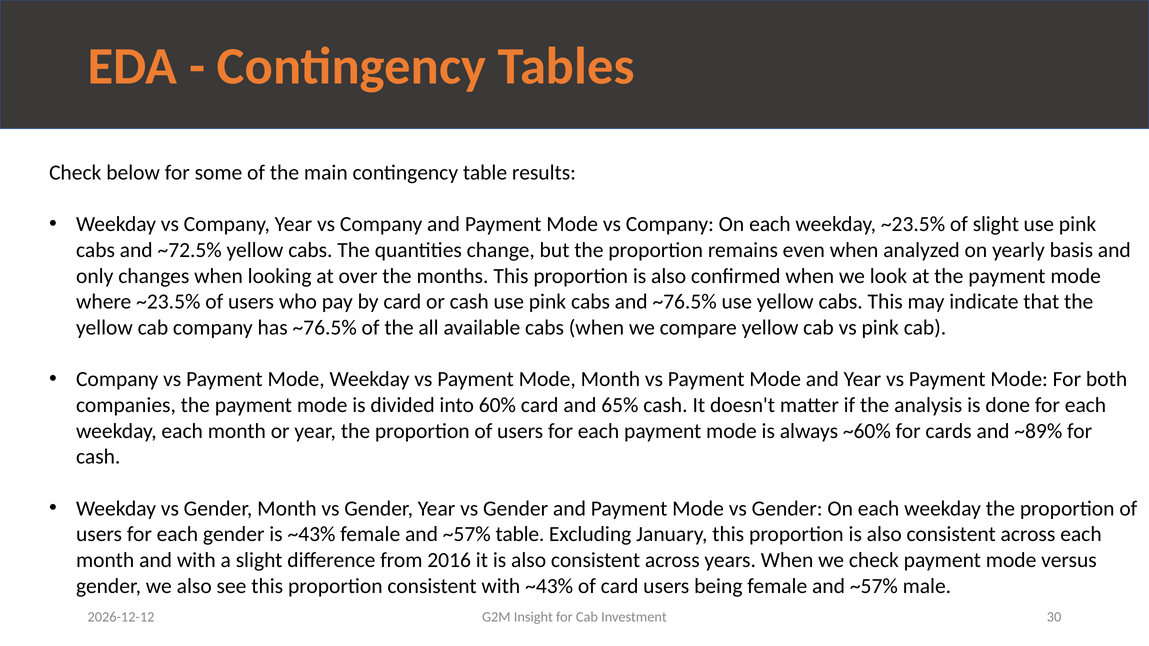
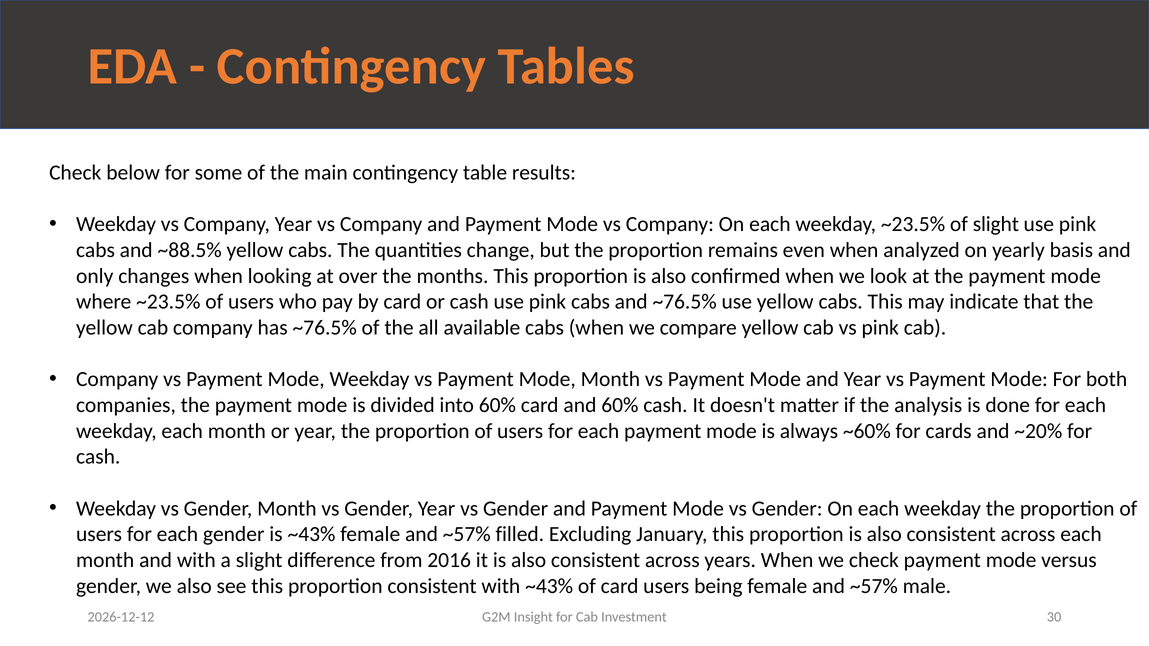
~72.5%: ~72.5% -> ~88.5% (190, 250)
and 65%: 65% -> 60% (620, 405)
~89%: ~89% -> ~20% (1038, 431)
~57% table: table -> filled (520, 535)
